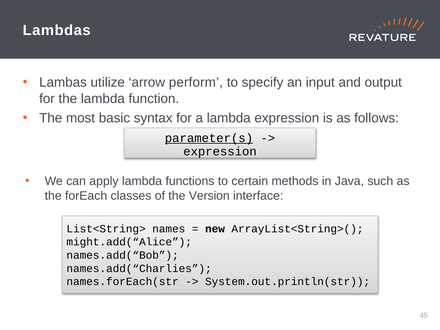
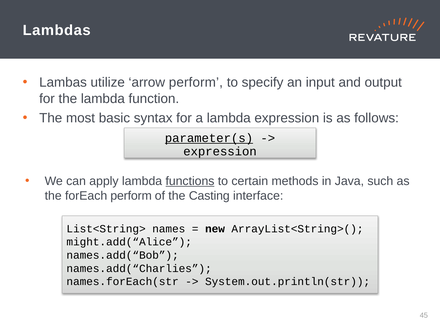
functions underline: none -> present (190, 181)
forEach classes: classes -> perform (131, 196)
Version: Version -> Casting (209, 196)
